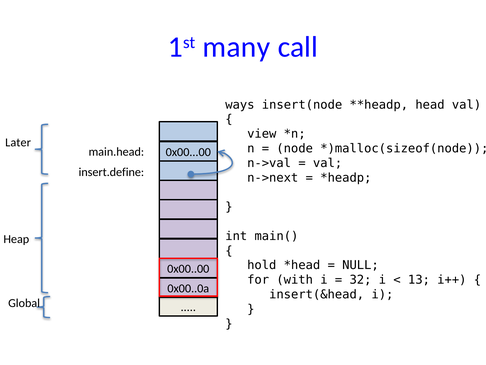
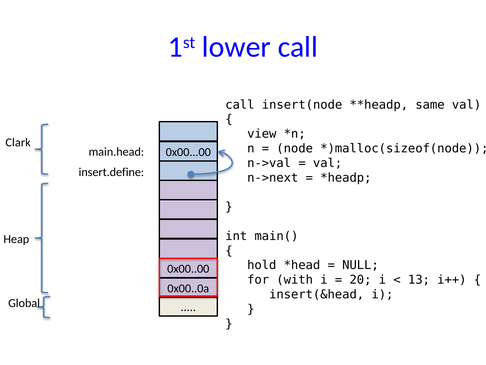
many: many -> lower (236, 47)
ways: ways -> call (240, 105)
head: head -> same (430, 105)
Later: Later -> Clark (18, 142)
32: 32 -> 20 (360, 280)
